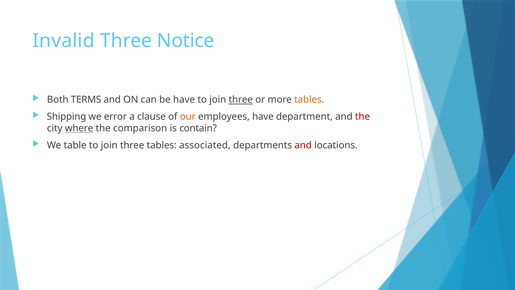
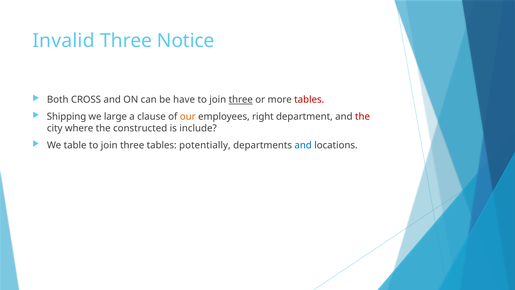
TERMS: TERMS -> CROSS (86, 100)
tables colour: orange -> red (309, 100)
error: error -> large (115, 117)
employees have: have -> right (263, 117)
where underline: present -> none (79, 128)
comparison: comparison -> constructed (140, 128)
contain: contain -> include (198, 128)
associated: associated -> potentially (205, 145)
and colour: red -> blue (303, 145)
